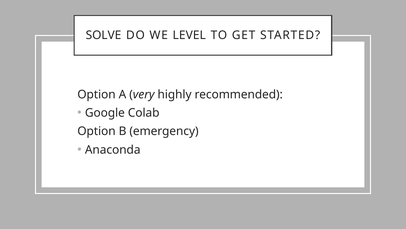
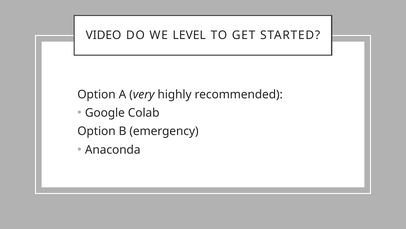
SOLVE: SOLVE -> VIDEO (103, 35)
